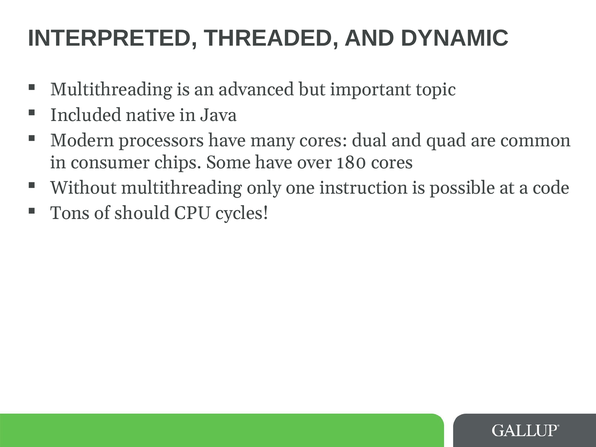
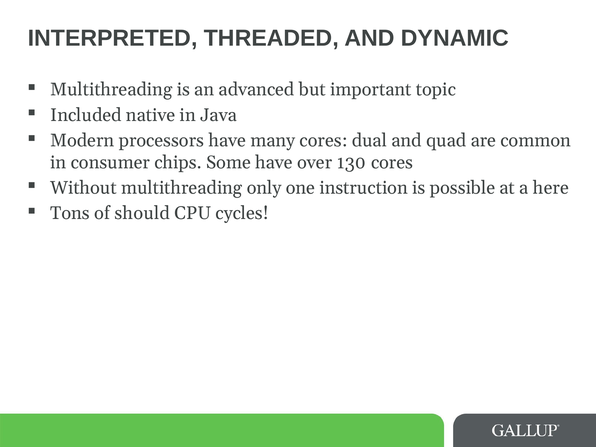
180: 180 -> 130 (351, 162)
code: code -> here (551, 188)
